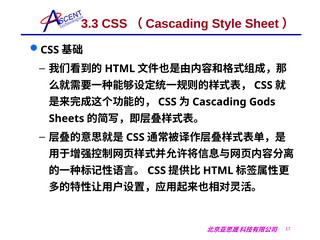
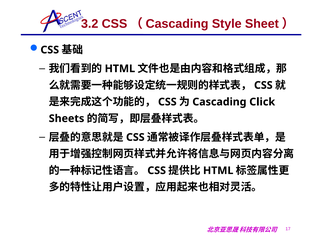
3.3: 3.3 -> 3.2 (90, 24)
Gods: Gods -> Click (262, 102)
